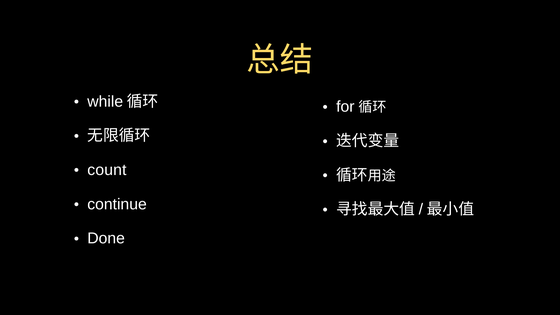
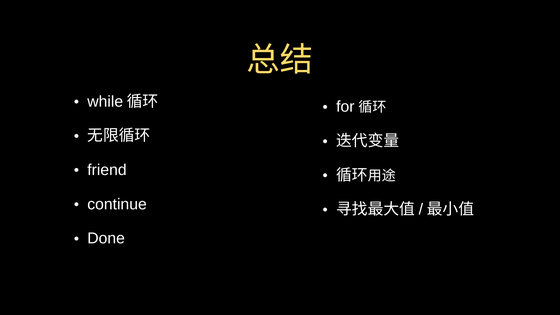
count: count -> friend (107, 170)
